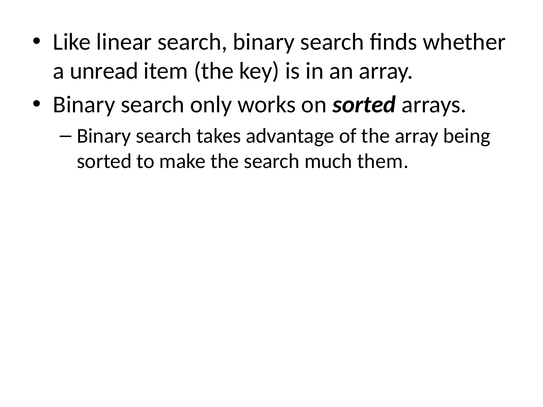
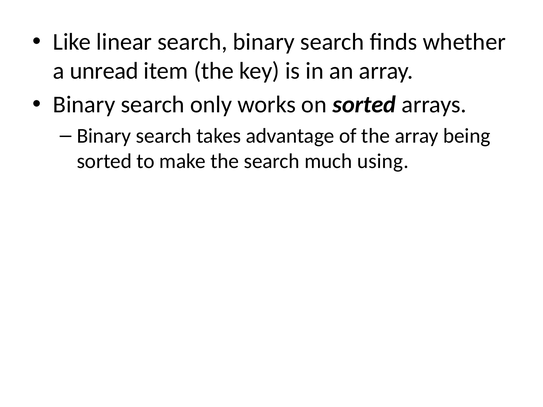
them: them -> using (383, 161)
